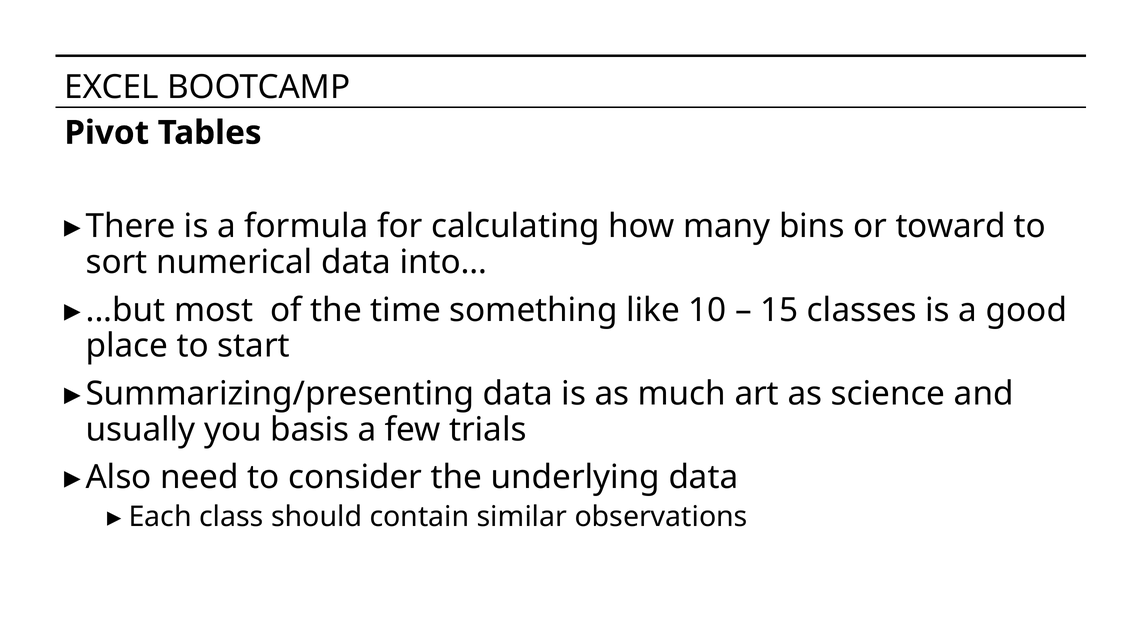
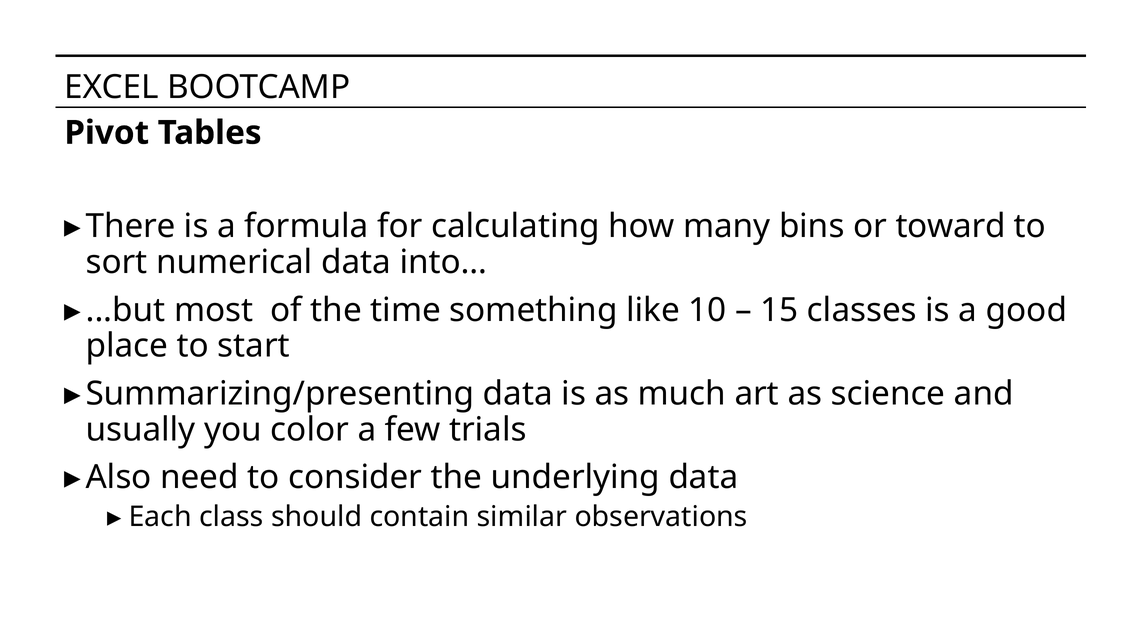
basis: basis -> color (310, 430)
